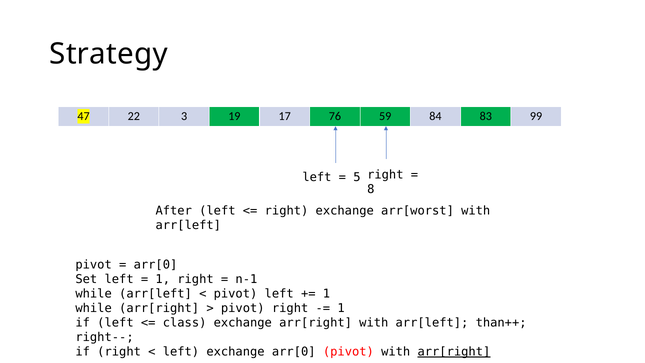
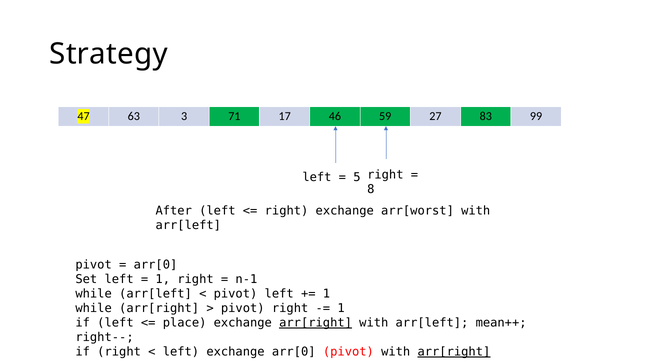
22: 22 -> 63 (134, 116)
19: 19 -> 71 (234, 116)
76: 76 -> 46 (335, 116)
84: 84 -> 27 (435, 116)
class: class -> place (185, 323)
arr[right underline: none -> present (316, 323)
than++: than++ -> mean++ (501, 323)
